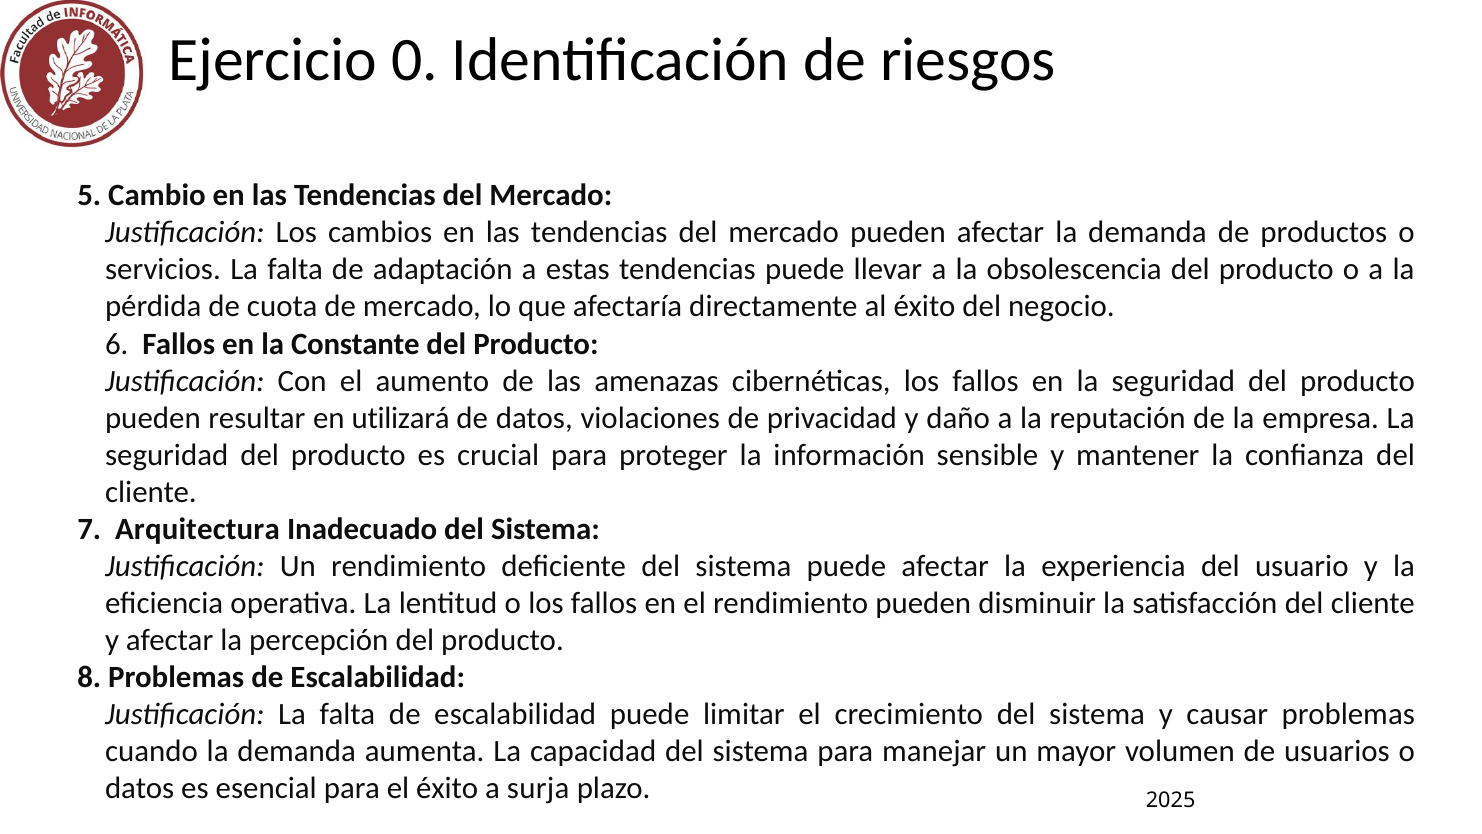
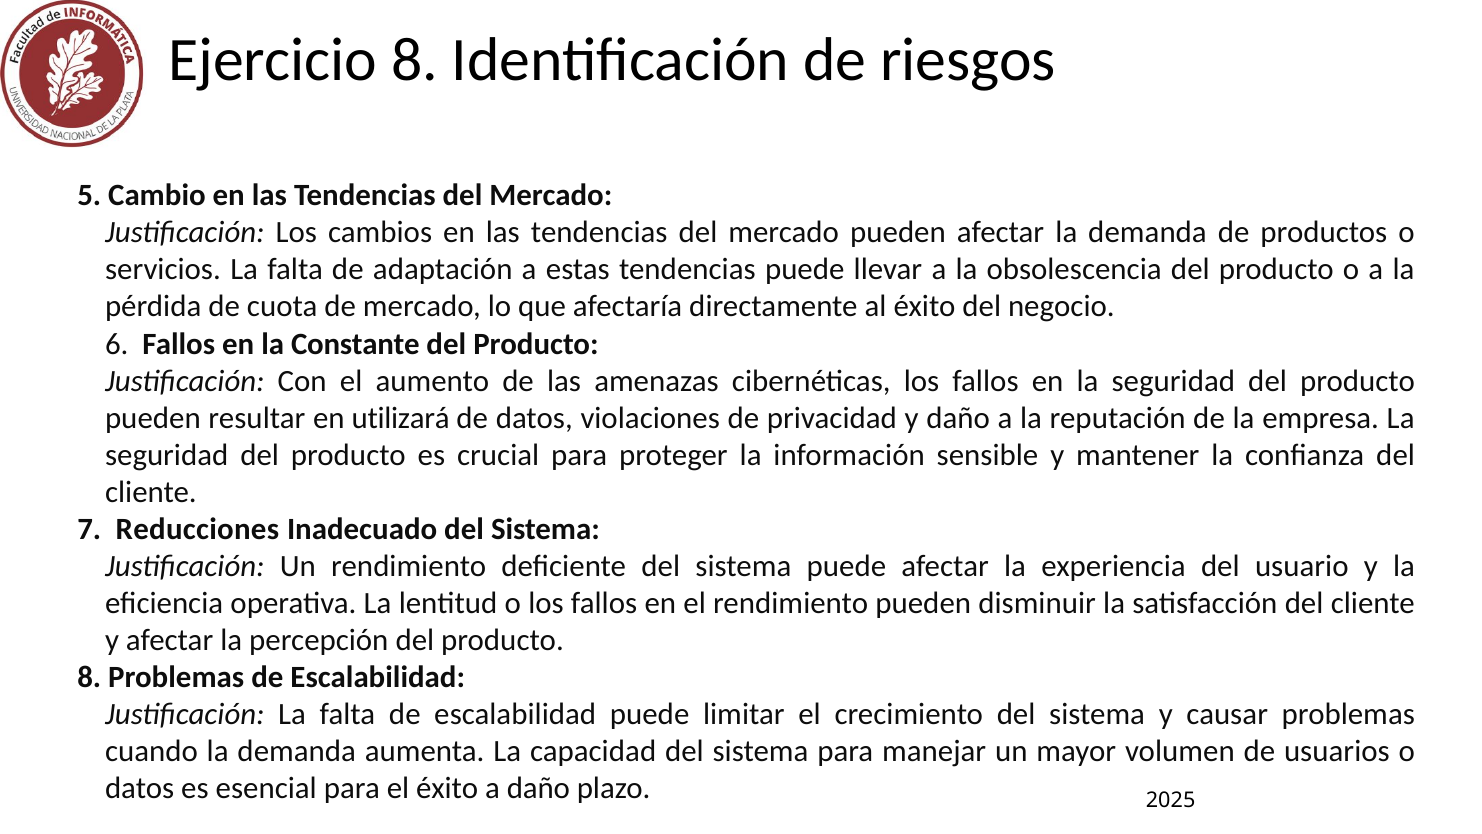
Ejercicio 0: 0 -> 8 (415, 60)
Arquitectura: Arquitectura -> Reducciones (197, 529)
a surja: surja -> daño (538, 788)
